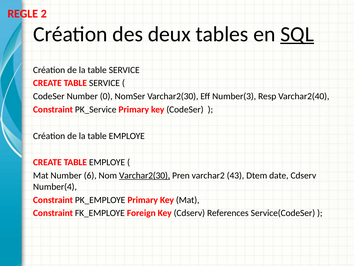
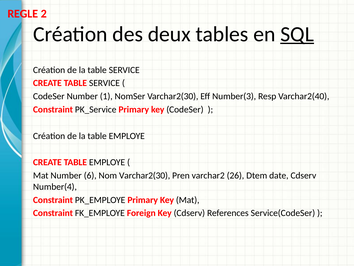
0: 0 -> 1 (106, 96)
Varchar2(30 underline: present -> none (145, 175)
43: 43 -> 26 (235, 175)
